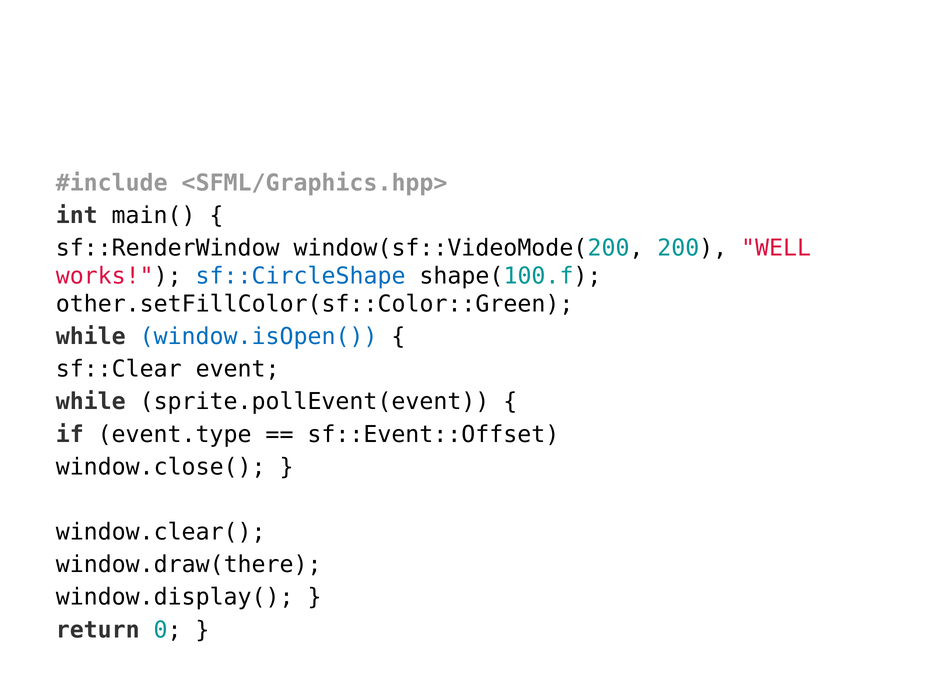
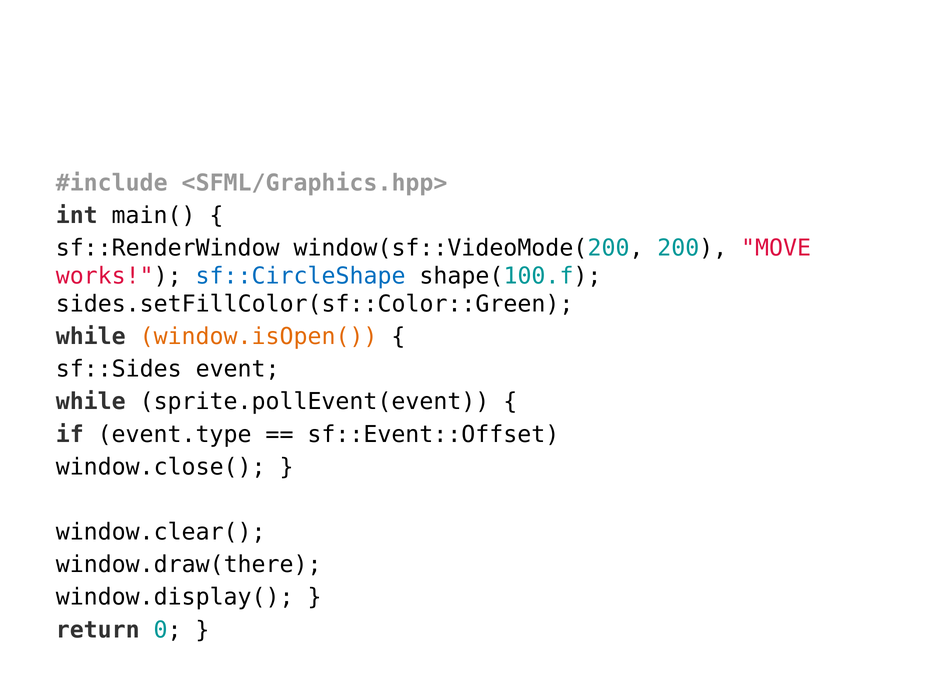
WELL: WELL -> MOVE (776, 248)
other.setFillColor(sf::Color::Green: other.setFillColor(sf::Color::Green -> sides.setFillColor(sf::Color::Green (315, 304)
window.isOpen( colour: blue -> orange (259, 336)
sf::Clear: sf::Clear -> sf::Sides (119, 369)
